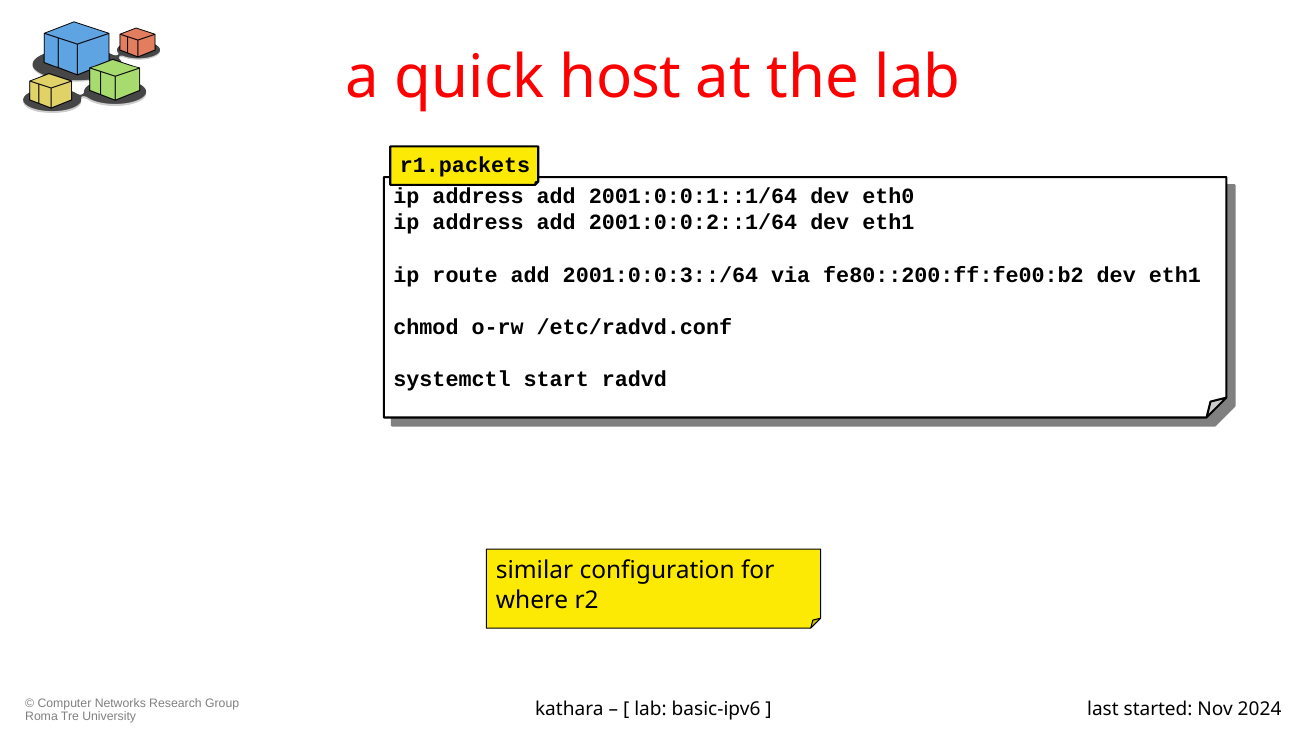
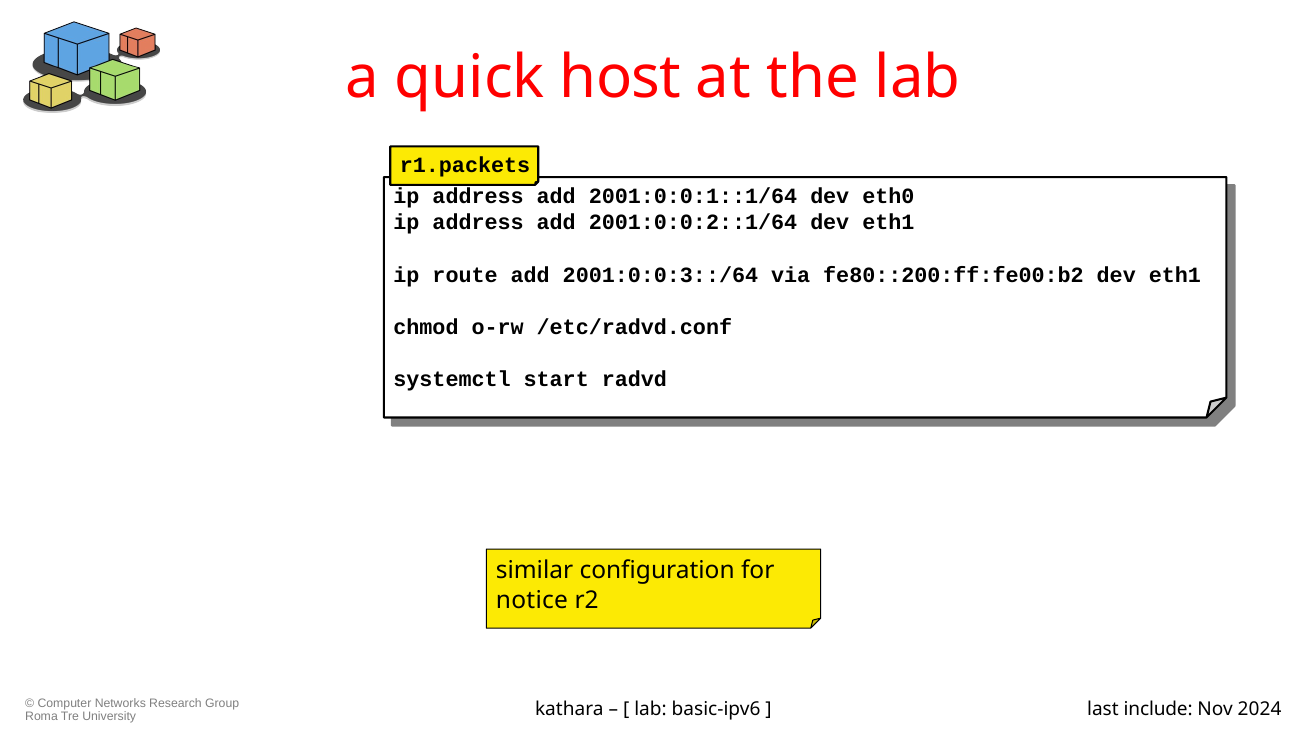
where: where -> notice (532, 600)
started: started -> include (1158, 709)
